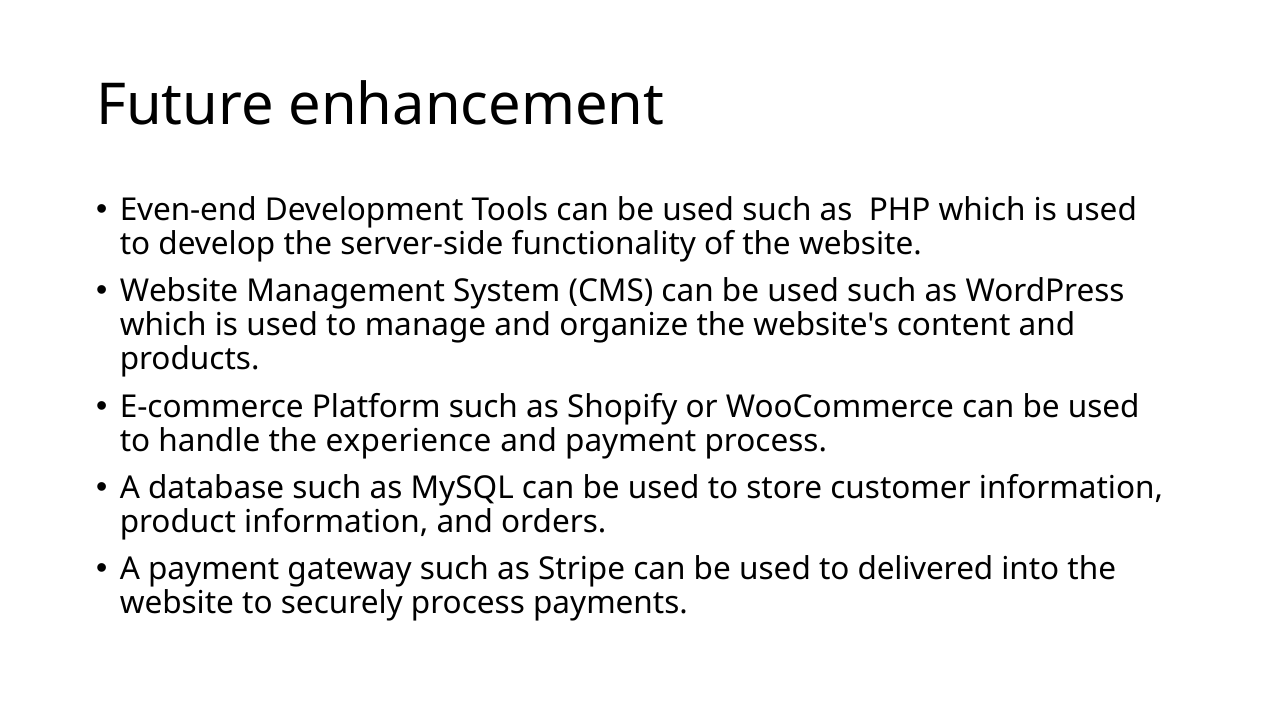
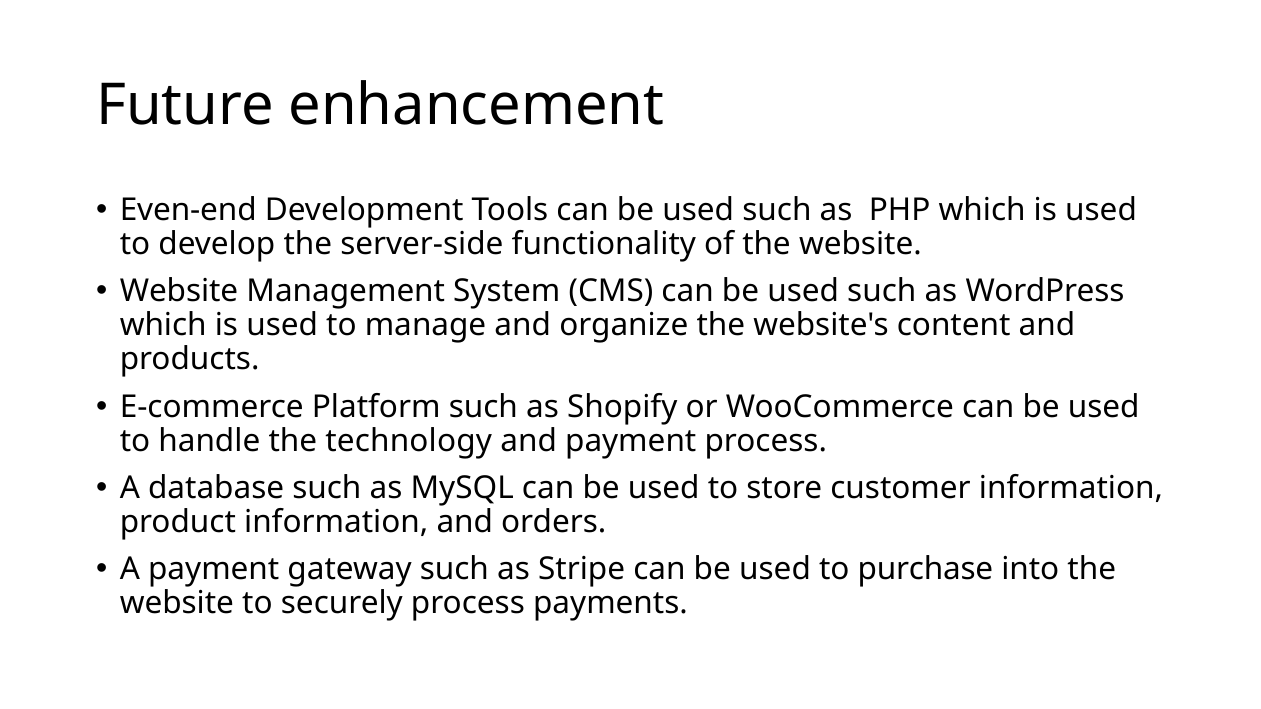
experience: experience -> technology (409, 441)
delivered: delivered -> purchase (925, 569)
